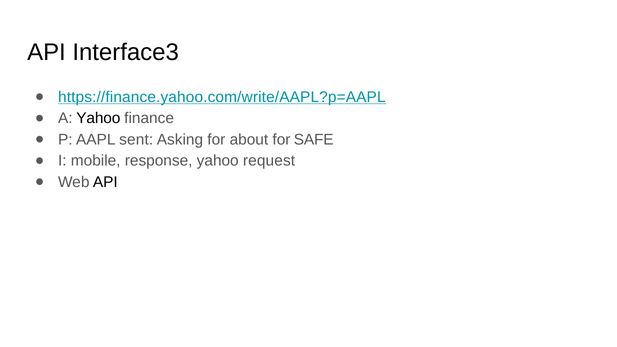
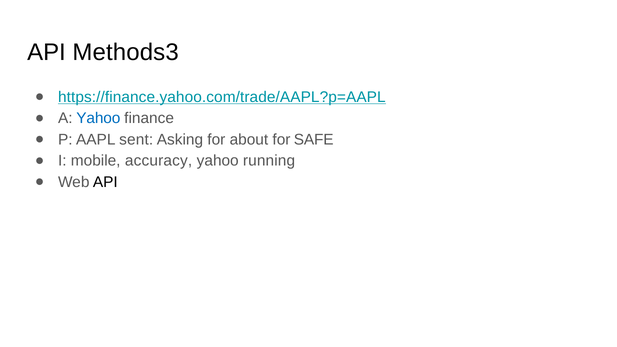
Interface3: Interface3 -> Methods3 (126, 52)
https://finance.yahoo.com/write/AAPL?p=AAPL: https://finance.yahoo.com/write/AAPL?p=AAPL -> https://finance.yahoo.com/trade/AAPL?p=AAPL (222, 97)
Yahoo colour: black -> blue (98, 118)
response: response -> accuracy (159, 161)
request: request -> running (269, 161)
